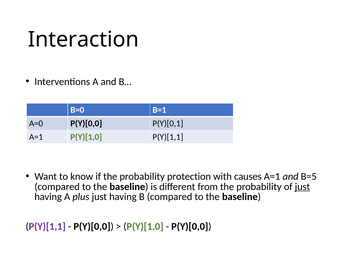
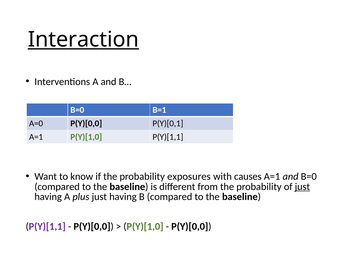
Interaction underline: none -> present (83, 40)
protection: protection -> exposures (189, 176)
and B=5: B=5 -> B=0 (309, 176)
